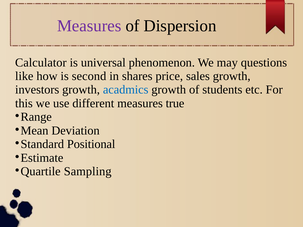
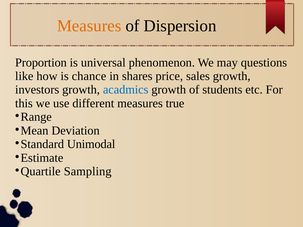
Measures colour: purple -> orange (89, 26)
Calculator: Calculator -> Proportion (41, 63)
second: second -> chance (89, 76)
Positional: Positional -> Unimodal (91, 144)
